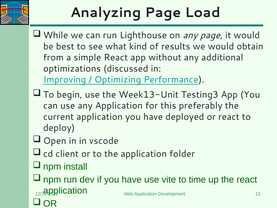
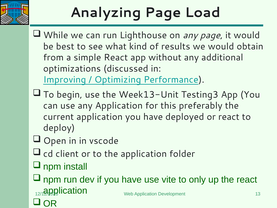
time: time -> only (197, 179)
